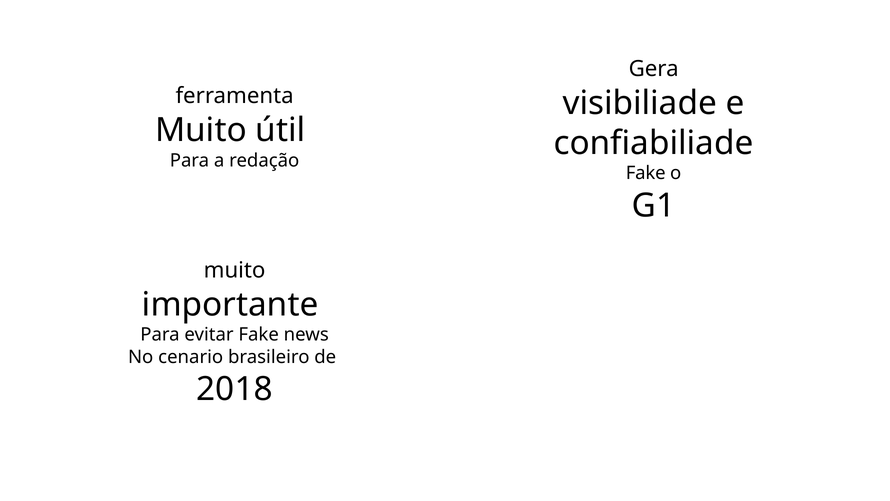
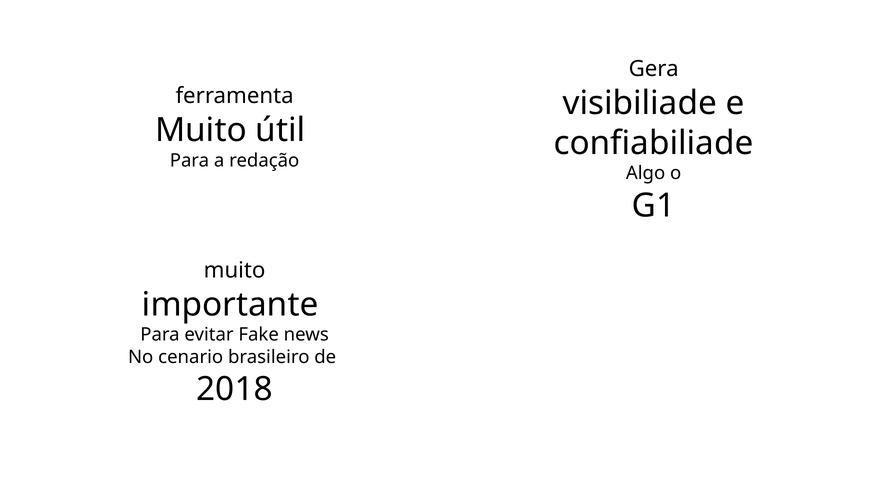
Fake: Fake -> Algo (646, 173)
